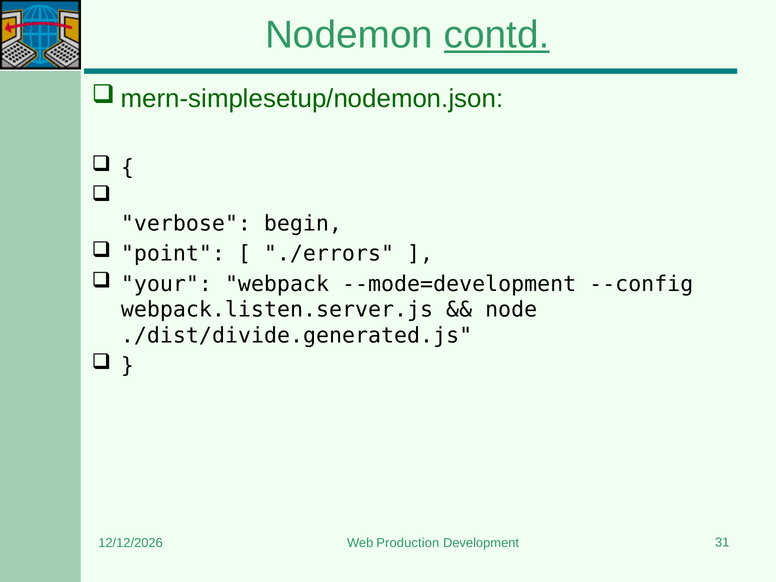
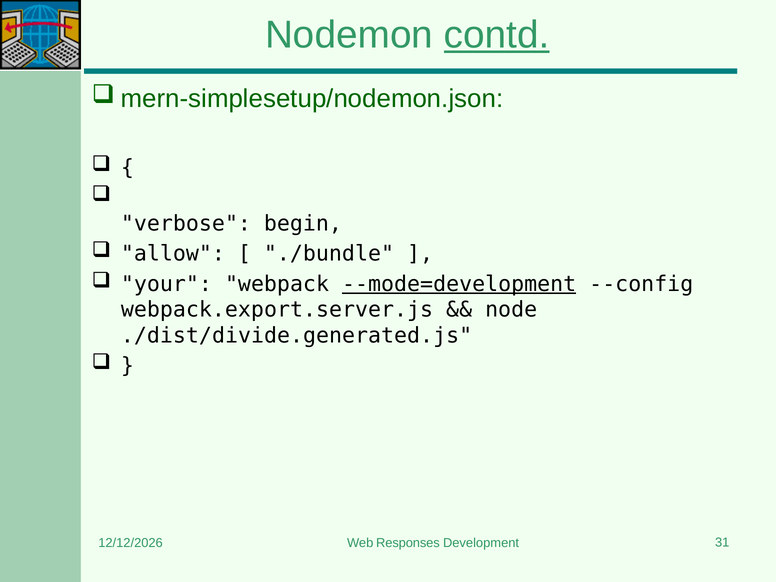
point: point -> allow (173, 254)
./errors: ./errors -> ./bundle (329, 254)
--mode=development underline: none -> present (459, 284)
webpack.listen.server.js: webpack.listen.server.js -> webpack.export.server.js (277, 310)
Production: Production -> Responses (408, 543)
